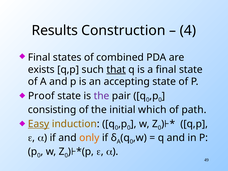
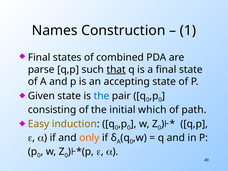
Results: Results -> Names (55, 30)
4: 4 -> 1 (188, 30)
exists: exists -> parse (41, 69)
Proof: Proof -> Given (41, 96)
the colour: purple -> blue (102, 96)
Easy underline: present -> none (39, 124)
